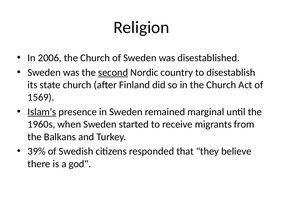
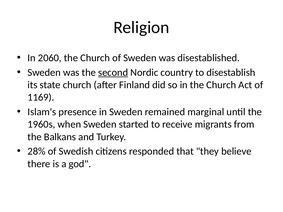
2006: 2006 -> 2060 (50, 58)
1569: 1569 -> 1169 (41, 97)
Islam's underline: present -> none (42, 112)
39%: 39% -> 28% (37, 152)
